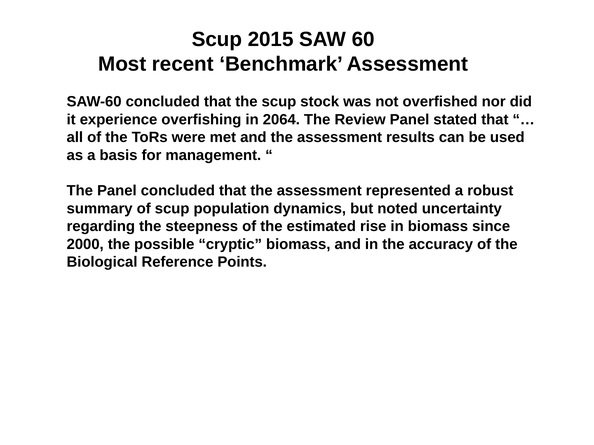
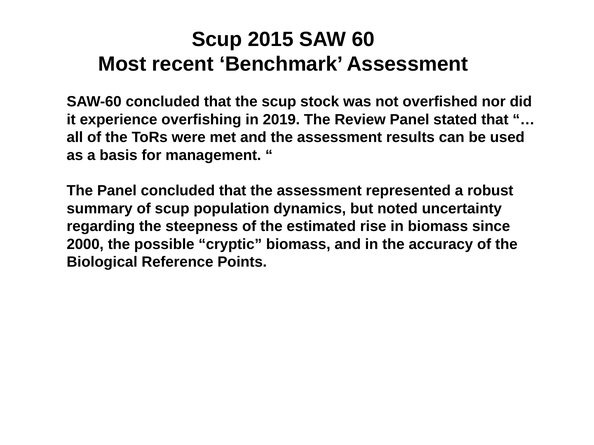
2064: 2064 -> 2019 (281, 120)
